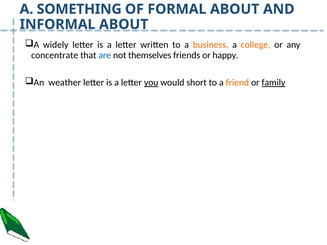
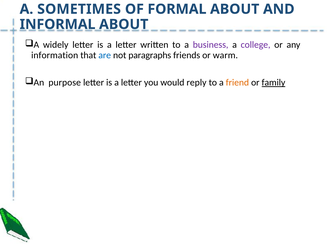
SOMETHING: SOMETHING -> SOMETIMES (79, 9)
business colour: orange -> purple (211, 45)
college colour: orange -> purple (256, 45)
concentrate: concentrate -> information (55, 55)
themselves: themselves -> paragraphs (150, 55)
happy: happy -> warm (225, 55)
weather: weather -> purpose (65, 83)
you underline: present -> none (151, 83)
short: short -> reply (197, 83)
